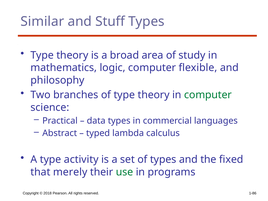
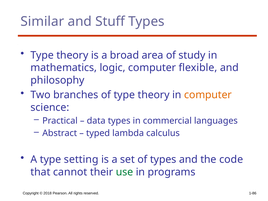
computer colour: green -> orange (208, 95)
activity: activity -> setting (81, 159)
fixed: fixed -> code (231, 159)
merely: merely -> cannot (70, 172)
